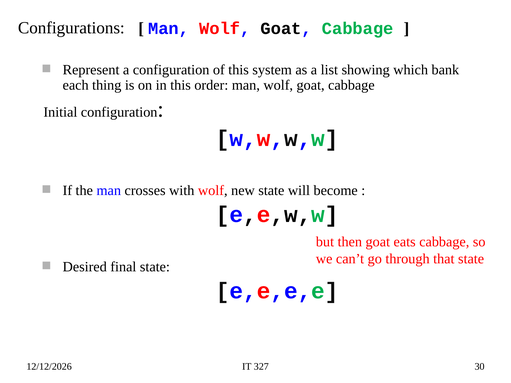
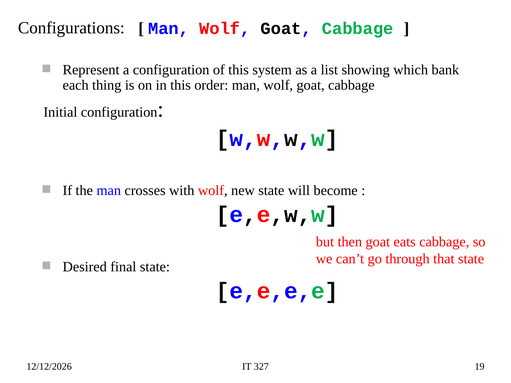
30: 30 -> 19 (480, 367)
